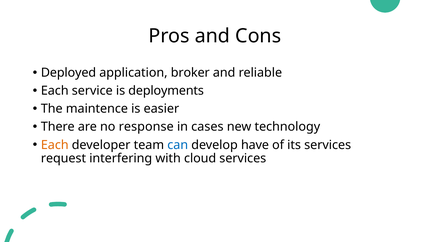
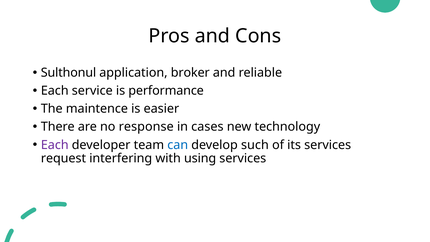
Deployed: Deployed -> Sulthonul (68, 73)
deployments: deployments -> performance (166, 91)
Each colour: orange -> purple (55, 145)
have: have -> such (255, 145)
cloud: cloud -> using (200, 158)
